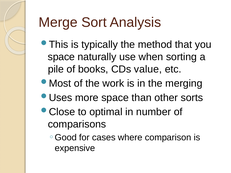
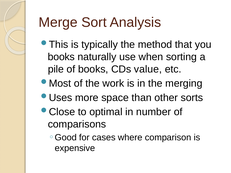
space: space -> books (61, 57)
